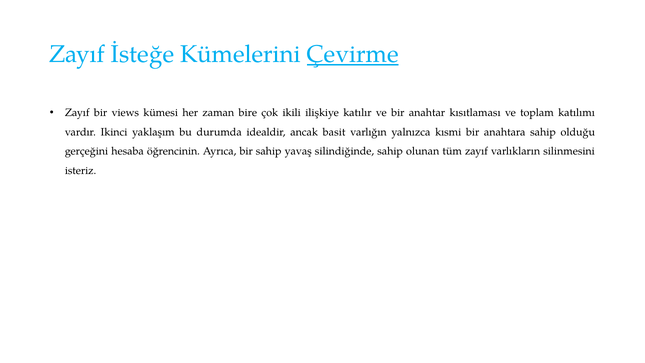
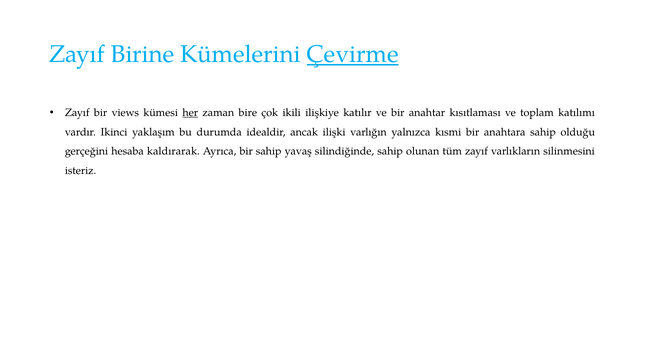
İsteğe: İsteğe -> Birine (143, 54)
her underline: none -> present (190, 113)
basit: basit -> ilişki (334, 132)
öğrencinin: öğrencinin -> kaldırarak (173, 151)
